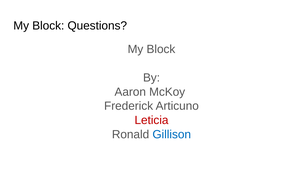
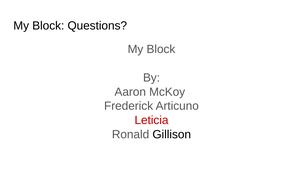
Gillison colour: blue -> black (172, 134)
